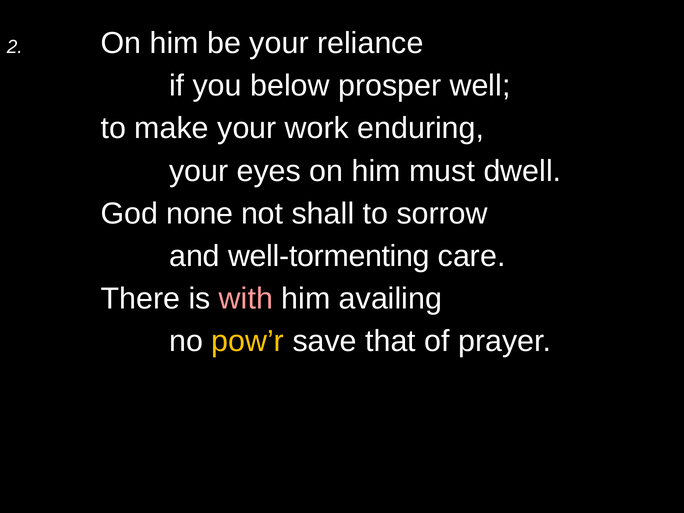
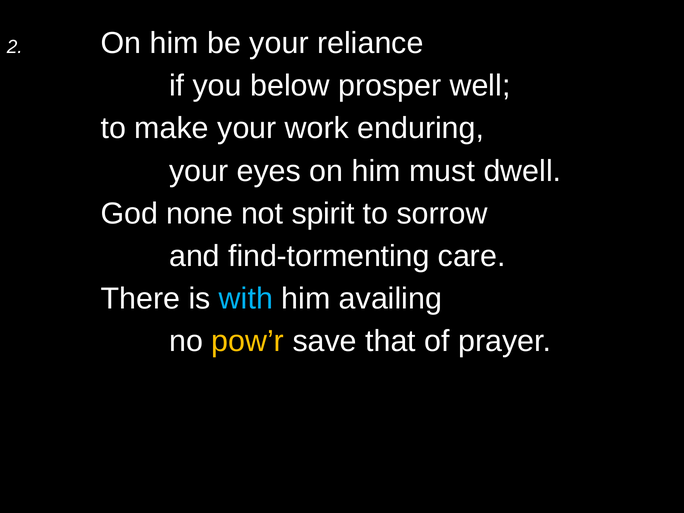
shall: shall -> spirit (323, 214)
well-tormenting: well-tormenting -> find-tormenting (329, 256)
with colour: pink -> light blue (246, 299)
